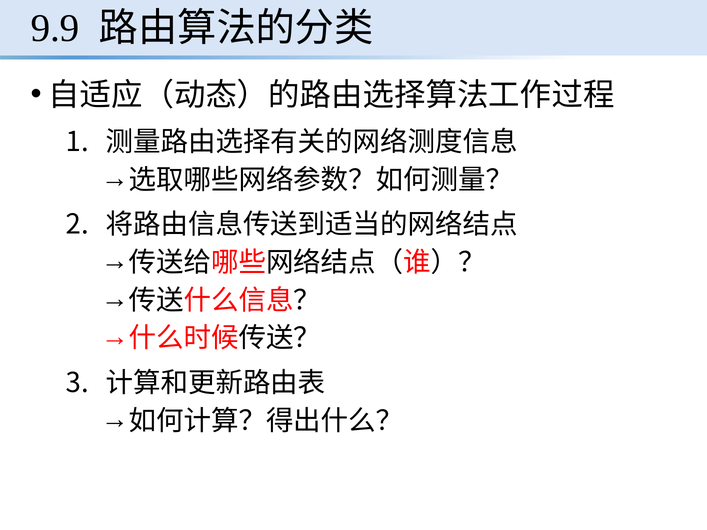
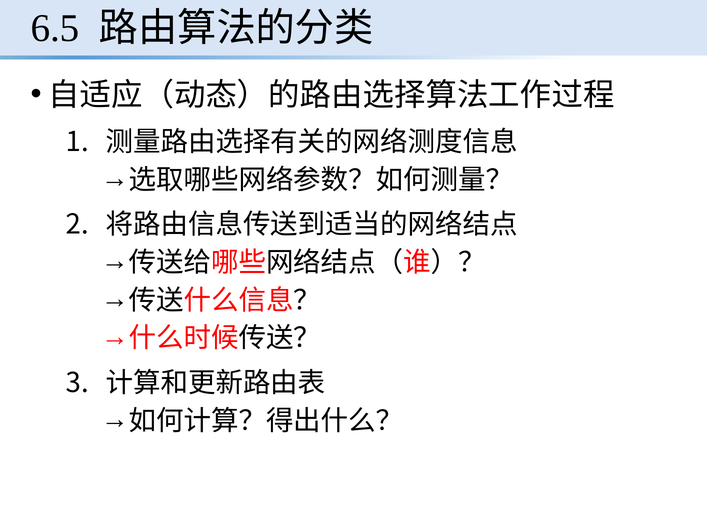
9.9: 9.9 -> 6.5 (55, 28)
